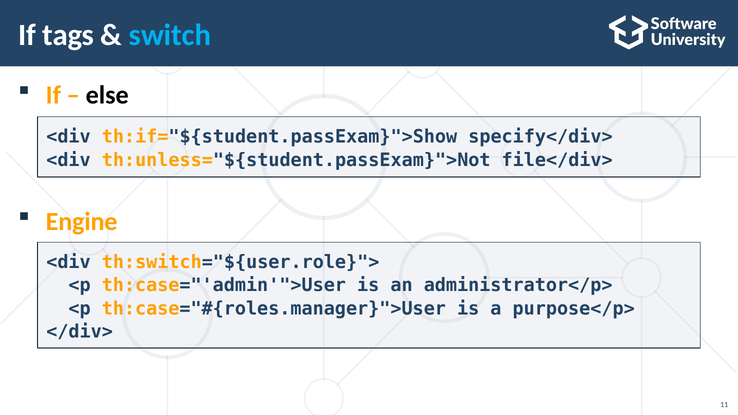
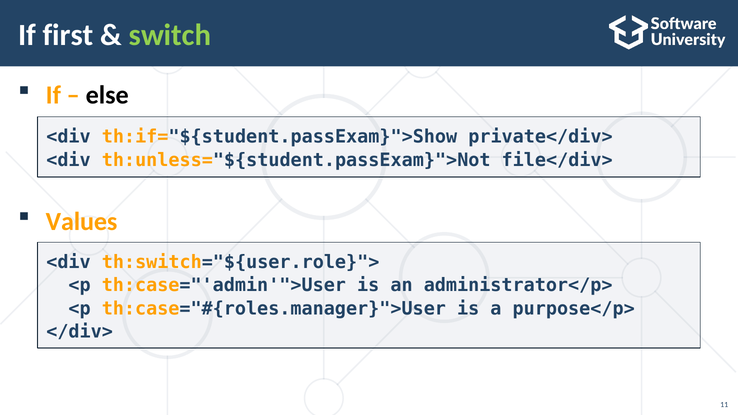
tags: tags -> first (68, 35)
switch colour: light blue -> light green (170, 35)
specify</div>: specify</div> -> private</div> (540, 137)
Engine: Engine -> Values (82, 222)
